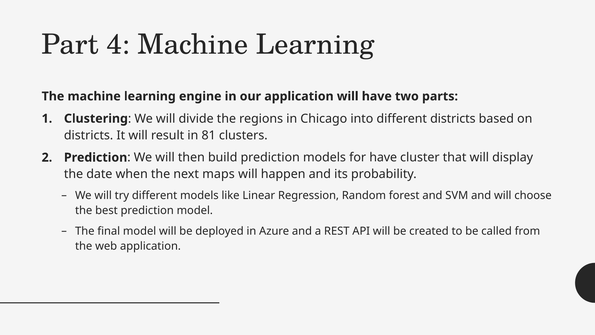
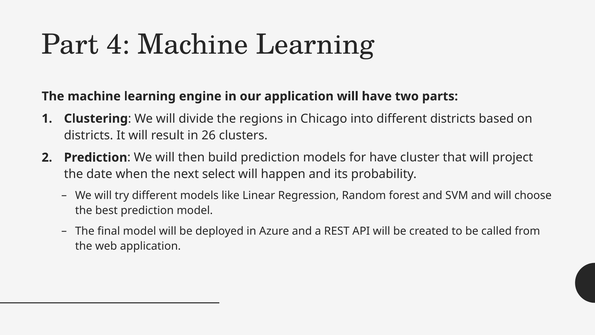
81: 81 -> 26 (209, 135)
display: display -> project (513, 157)
maps: maps -> select (219, 174)
